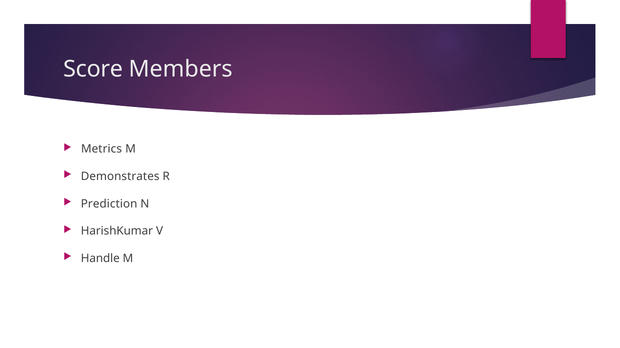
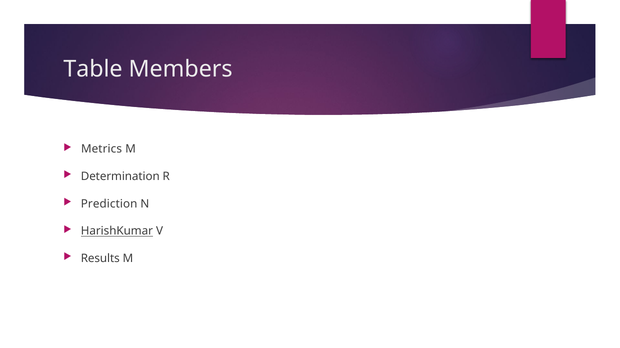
Score: Score -> Table (93, 69)
Demonstrates: Demonstrates -> Determination (120, 177)
HarishKumar underline: none -> present (117, 232)
Handle: Handle -> Results (100, 259)
